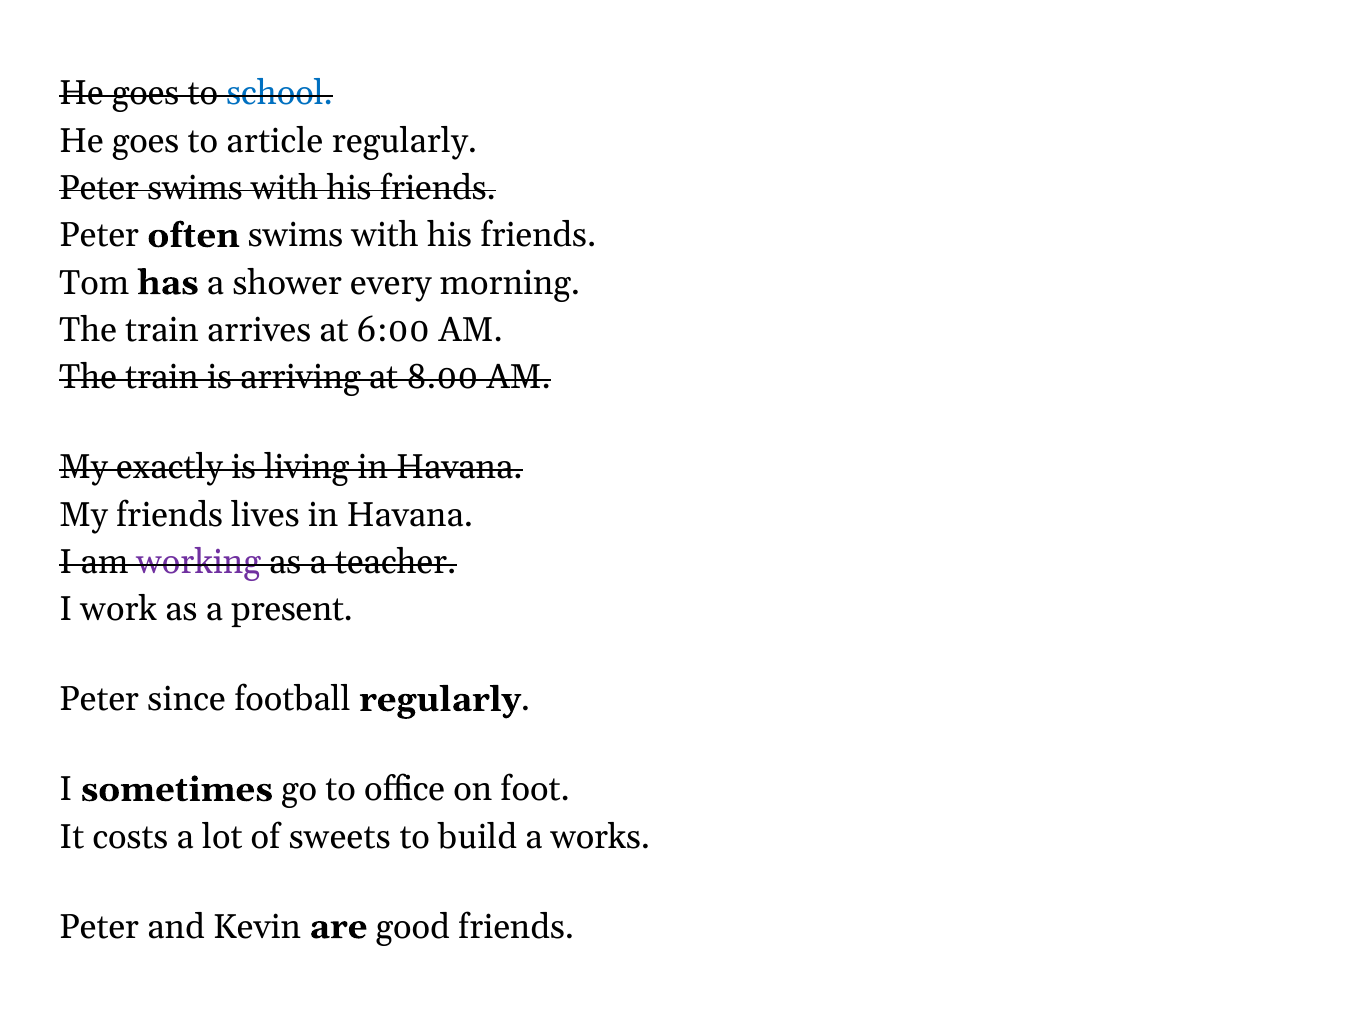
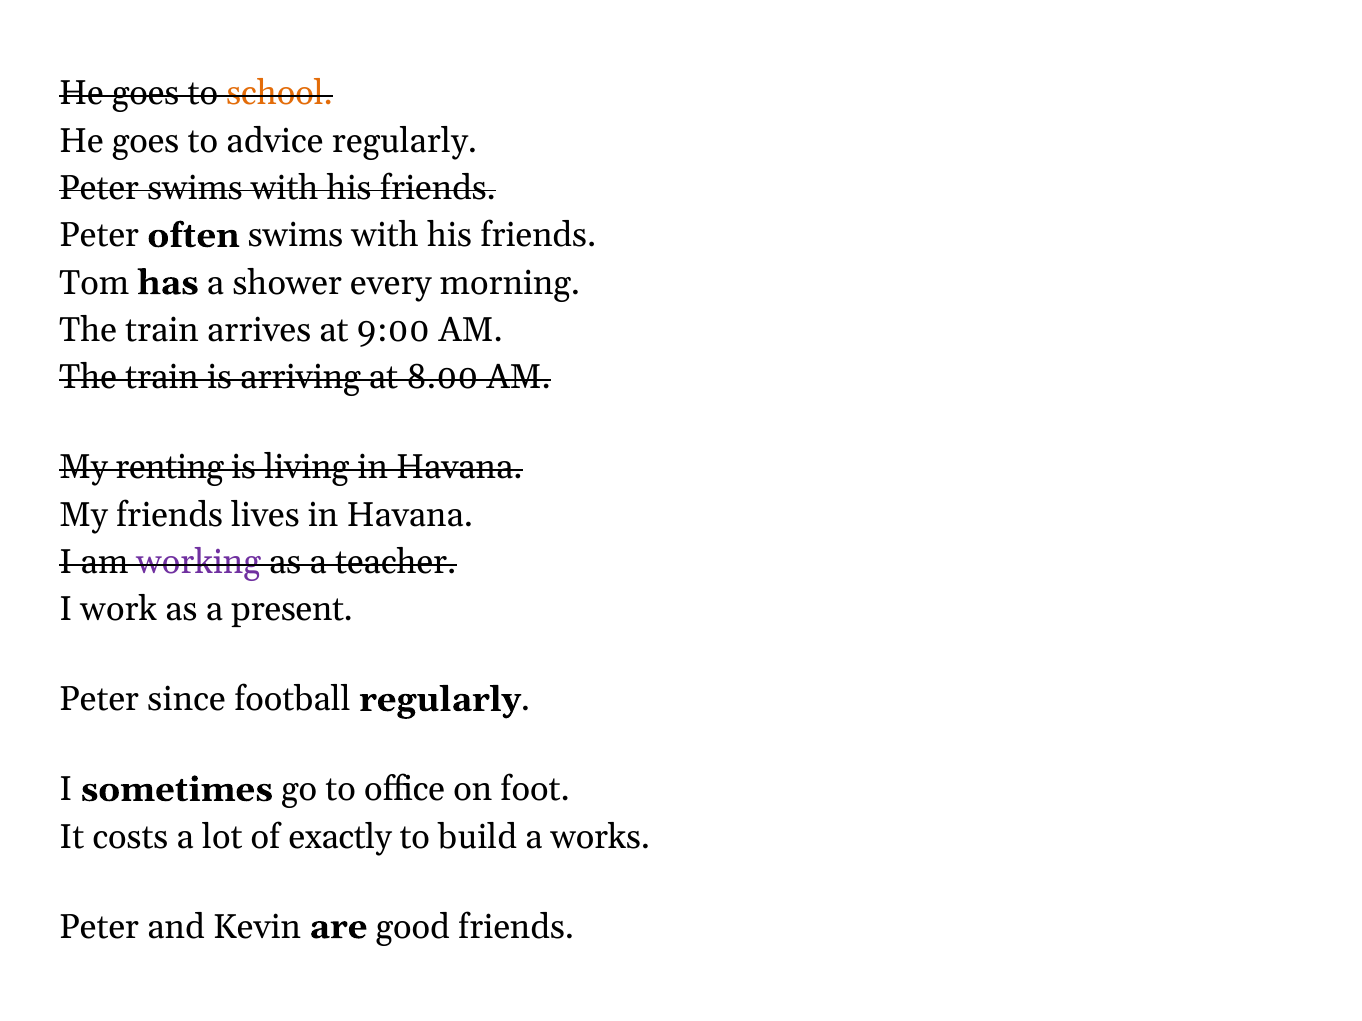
school colour: blue -> orange (280, 93)
article: article -> advice (275, 141)
6:00: 6:00 -> 9:00 (393, 330)
exactly: exactly -> renting (170, 468)
sweets: sweets -> exactly (340, 837)
